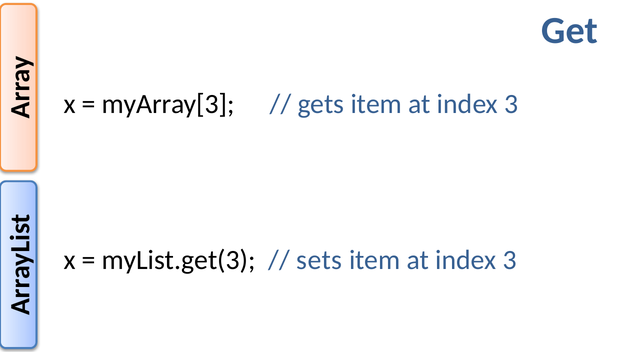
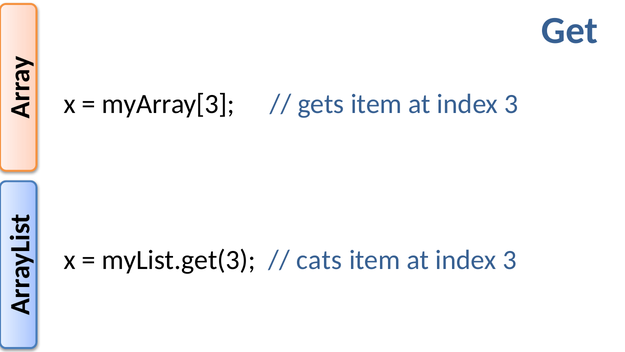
sets: sets -> cats (319, 260)
